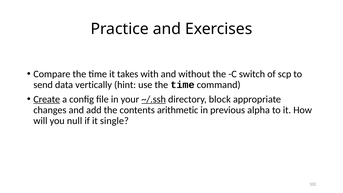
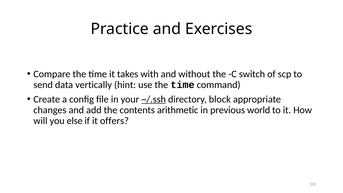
Create underline: present -> none (47, 99)
alpha: alpha -> world (259, 110)
null: null -> else (75, 121)
single: single -> offers (114, 121)
